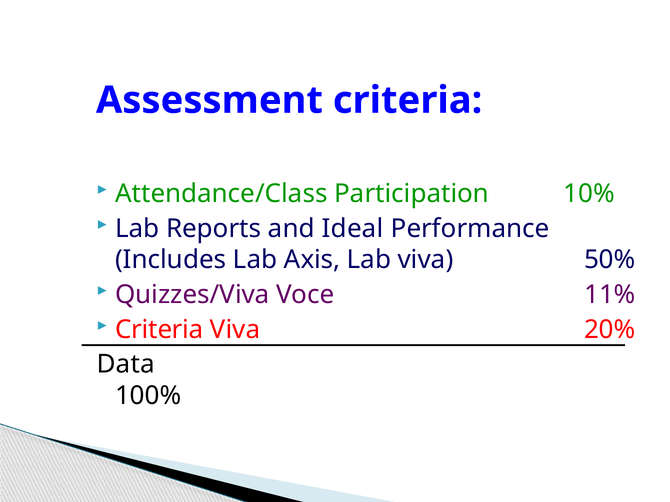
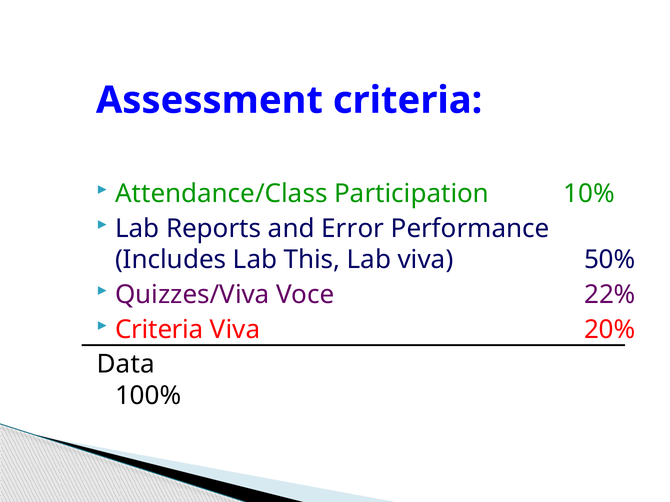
Ideal: Ideal -> Error (353, 229)
Axis: Axis -> This (312, 260)
11%: 11% -> 22% (610, 295)
